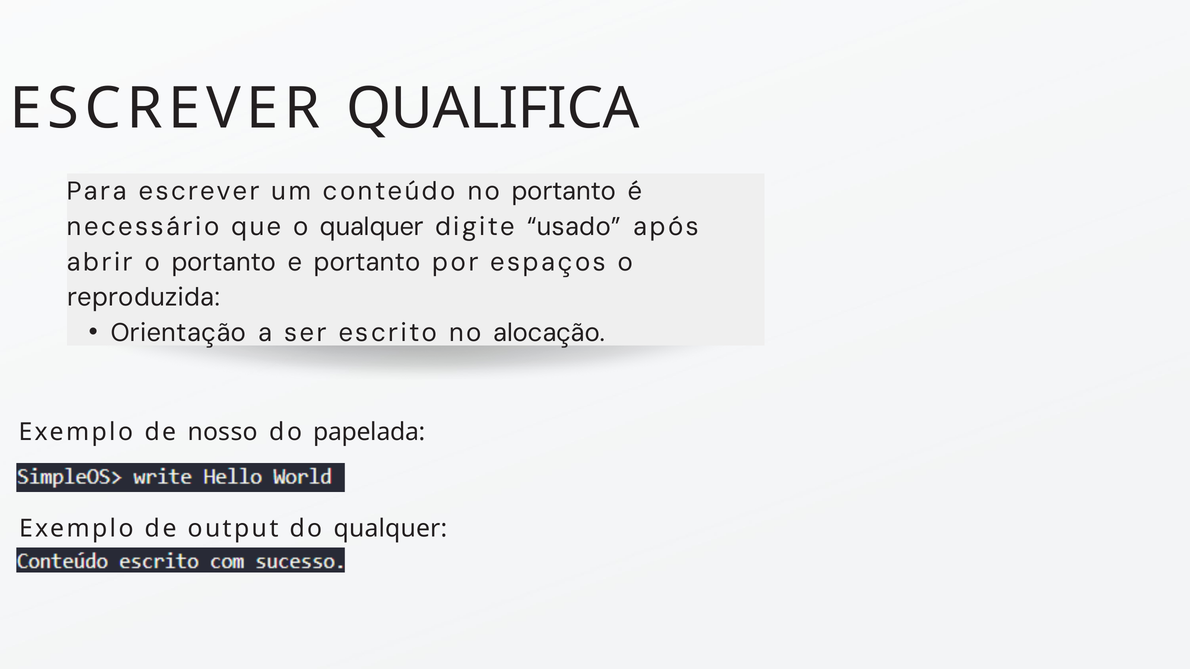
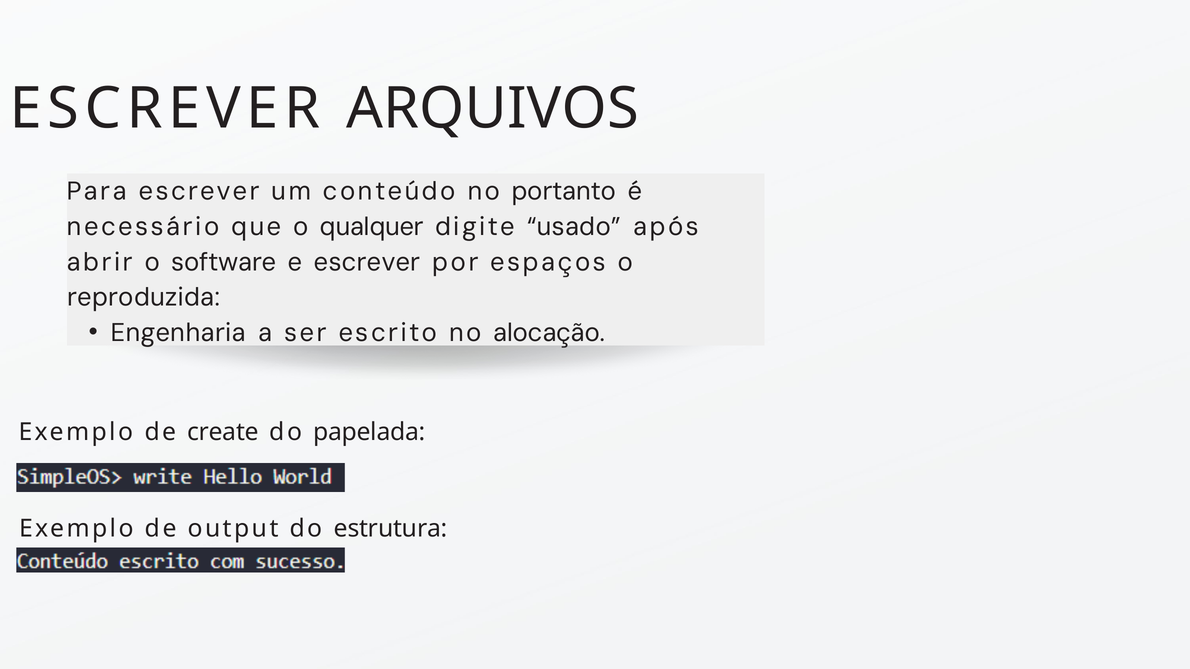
QUALIFICA: QUALIFICA -> ARQUIVOS (493, 109)
o portanto: portanto -> software (224, 262)
e portanto: portanto -> escrever (367, 262)
Orientação: Orientação -> Engenharia (178, 333)
nosso: nosso -> create (223, 432)
do qualquer: qualquer -> estrutura (391, 529)
